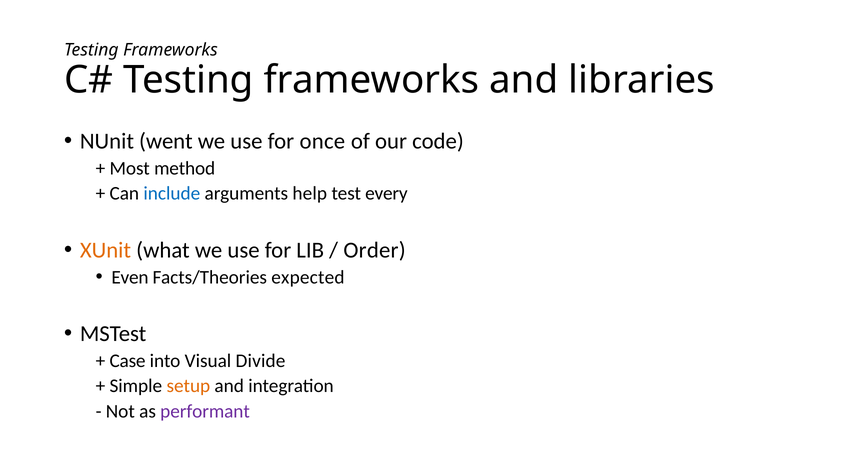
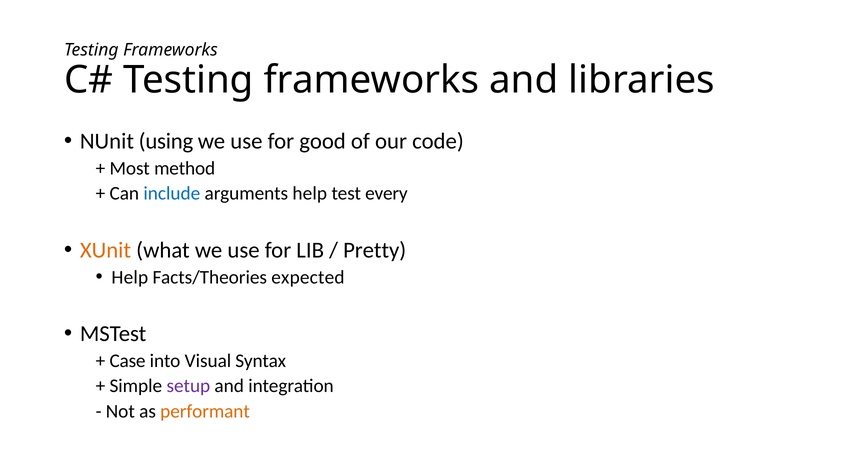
went: went -> using (166, 141)
once: once -> good (323, 141)
Order: Order -> Pretty (375, 250)
Even: Even -> Help (130, 277)
Divide: Divide -> Syntax (261, 361)
setup colour: orange -> purple (188, 386)
performant colour: purple -> orange (205, 411)
